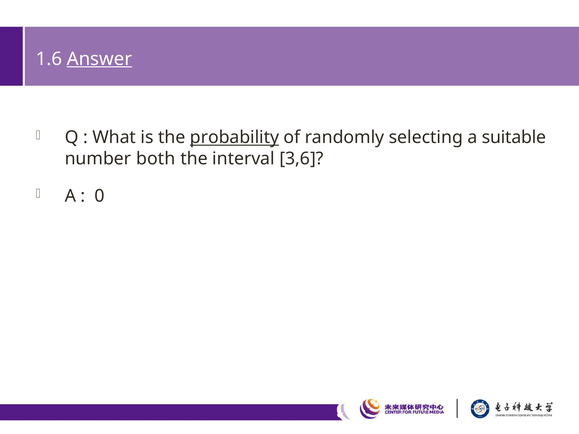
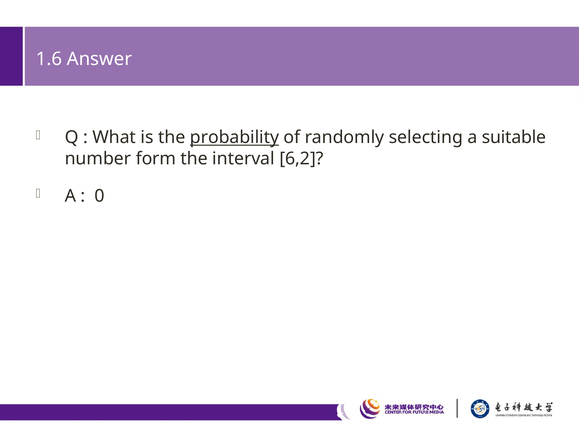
Answer underline: present -> none (99, 59)
both: both -> form (156, 159)
3,6: 3,6 -> 6,2 (301, 159)
